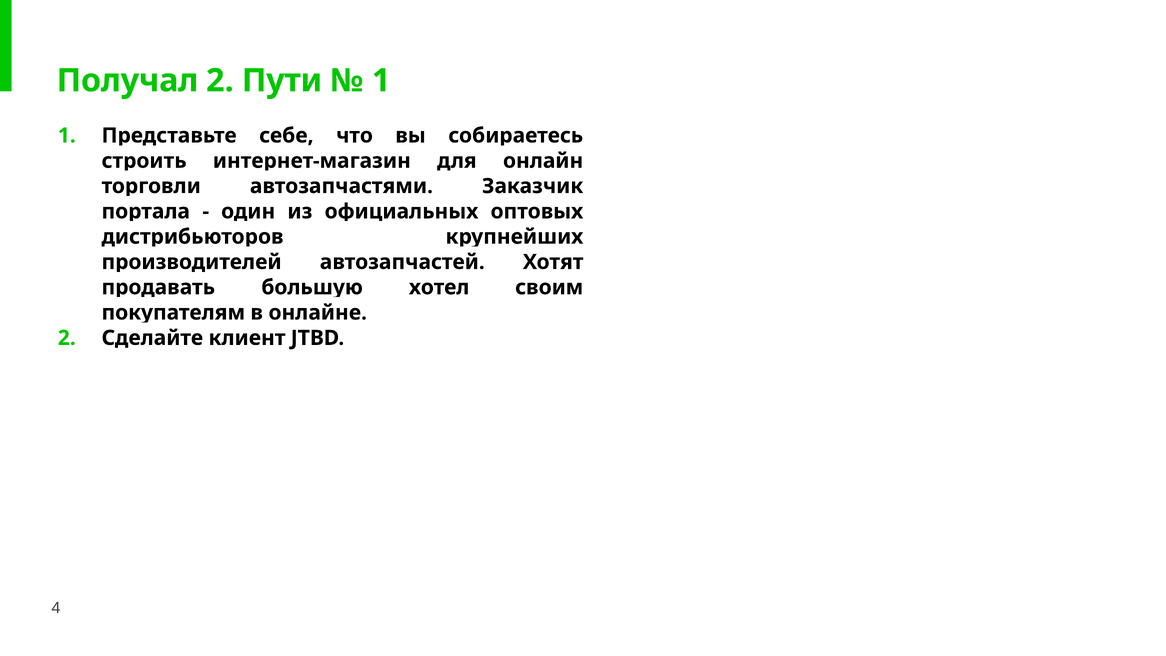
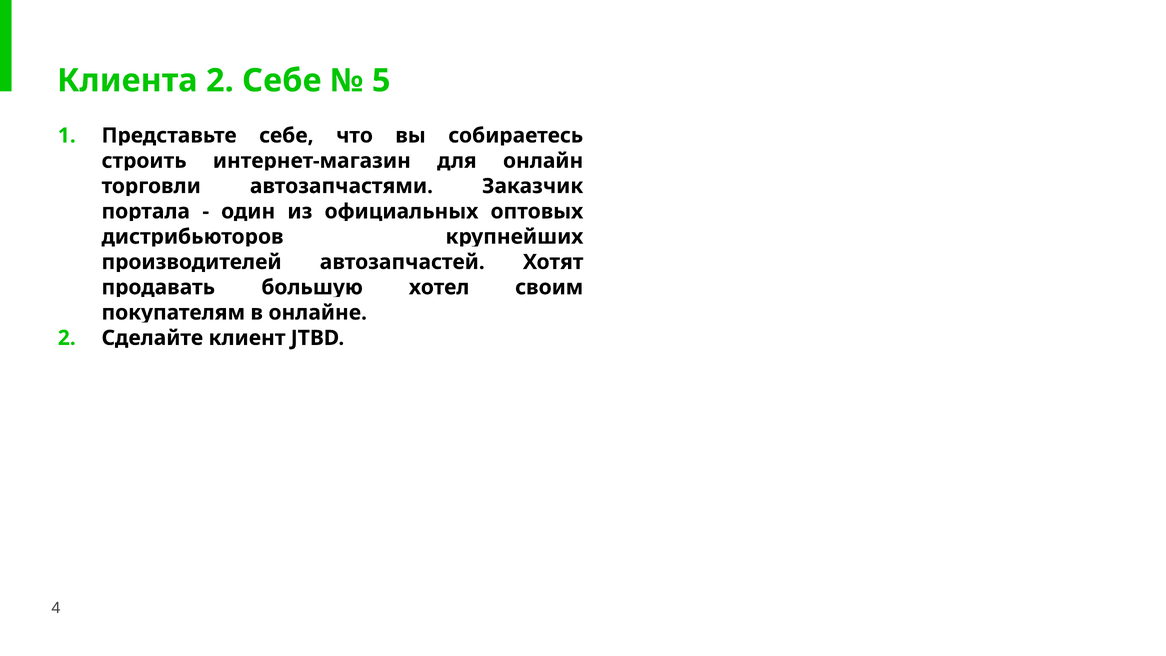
Получал: Получал -> Клиента (127, 81)
2 Пути: Пути -> Себе (282, 81)
1: 1 -> 5 (381, 81)
